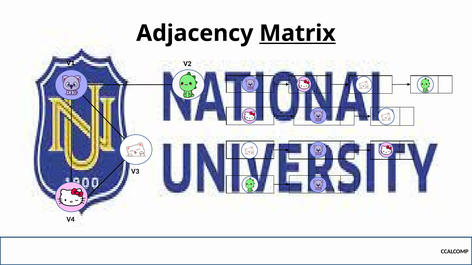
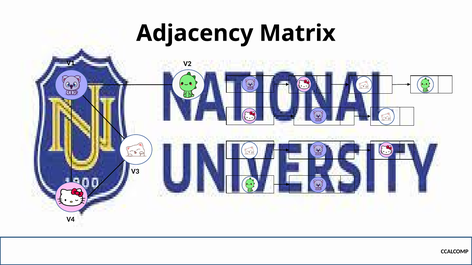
Matrix underline: present -> none (297, 33)
